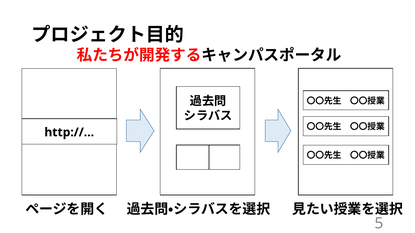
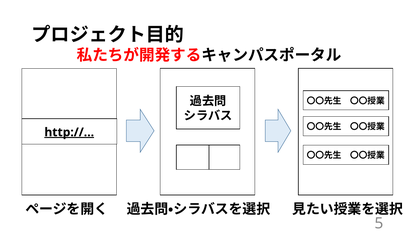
http://… underline: none -> present (69, 133)
